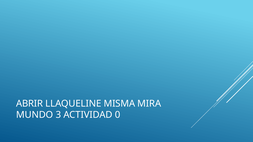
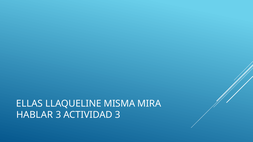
ABRIR: ABRIR -> ELLAS (29, 104)
MUNDO: MUNDO -> HABLAR (35, 115)
ACTIVIDAD 0: 0 -> 3 (118, 115)
